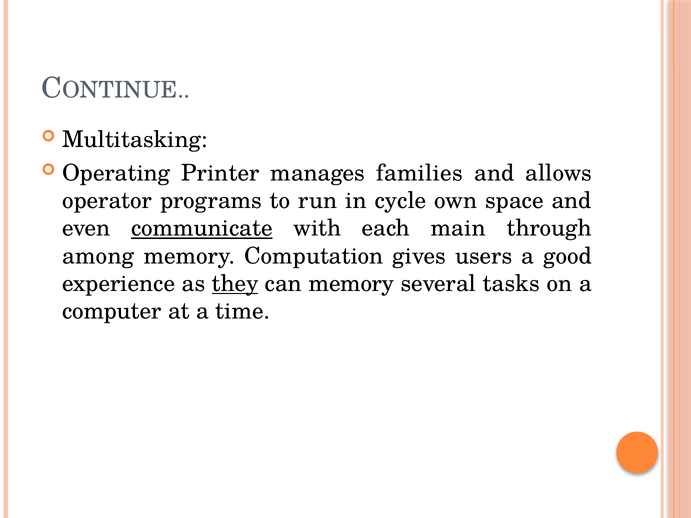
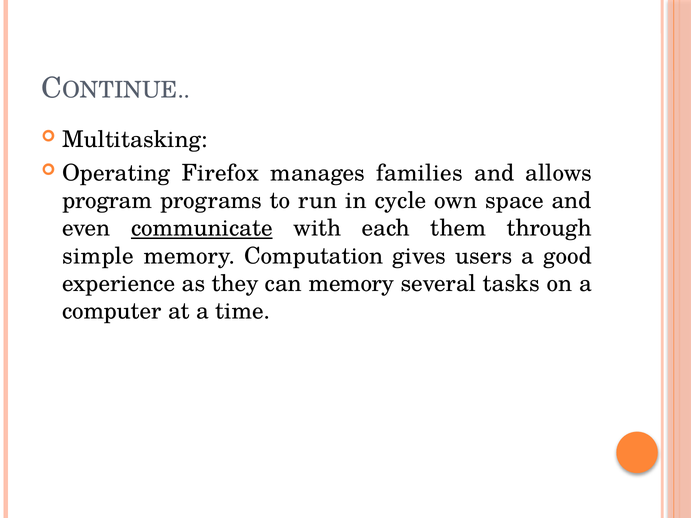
Printer: Printer -> Firefox (220, 173)
operator: operator -> program (107, 201)
main: main -> them (458, 228)
among: among -> simple (98, 256)
they underline: present -> none (235, 284)
